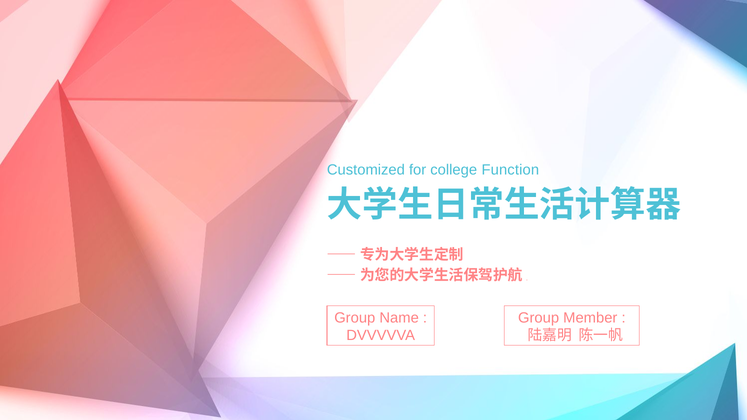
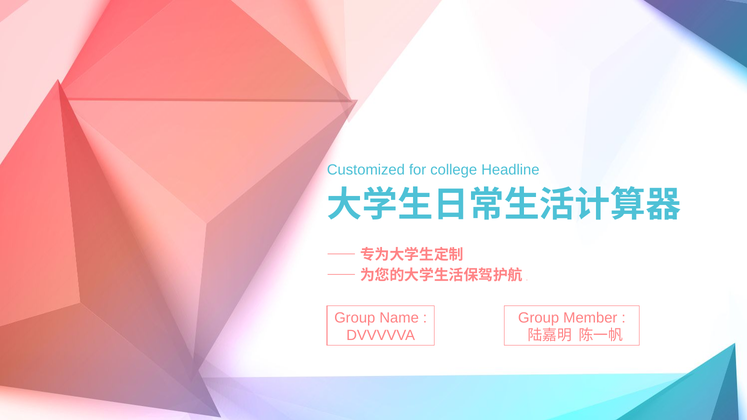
Function: Function -> Headline (510, 170)
